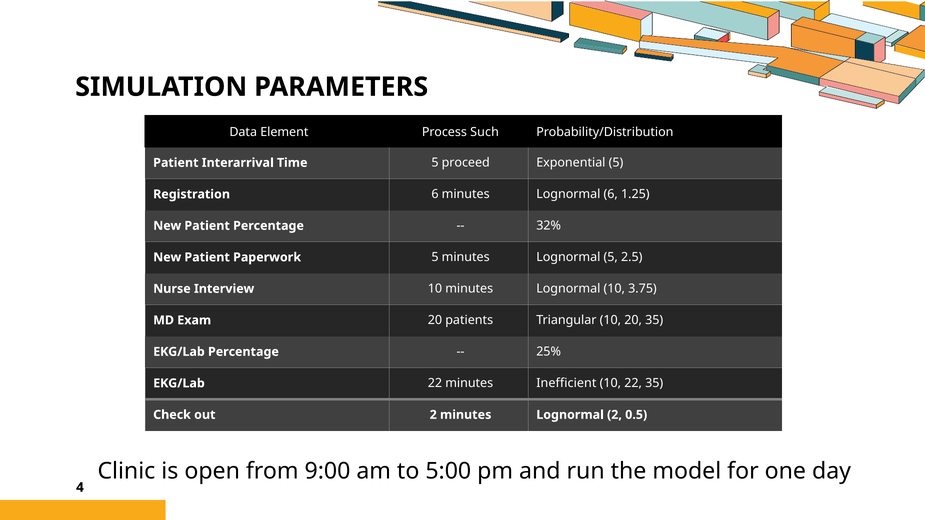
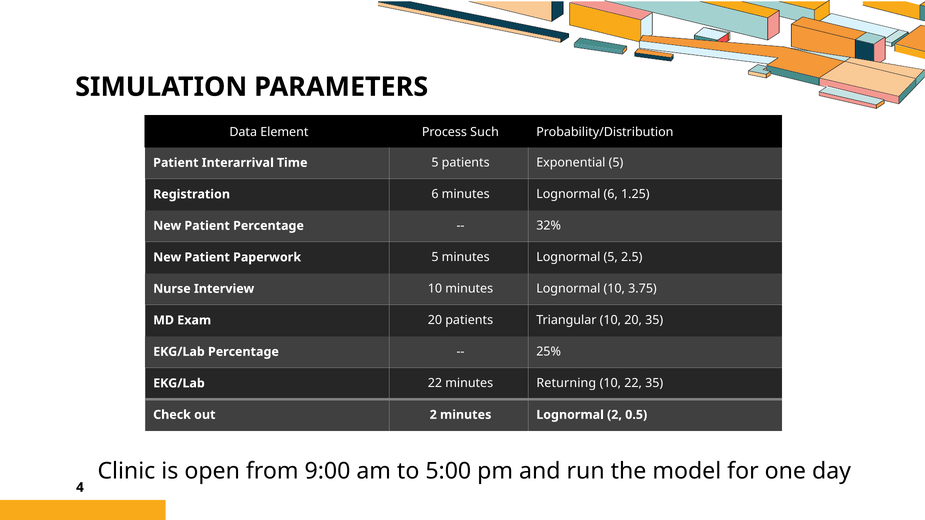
5 proceed: proceed -> patients (466, 163)
Inefficient: Inefficient -> Returning (566, 383)
